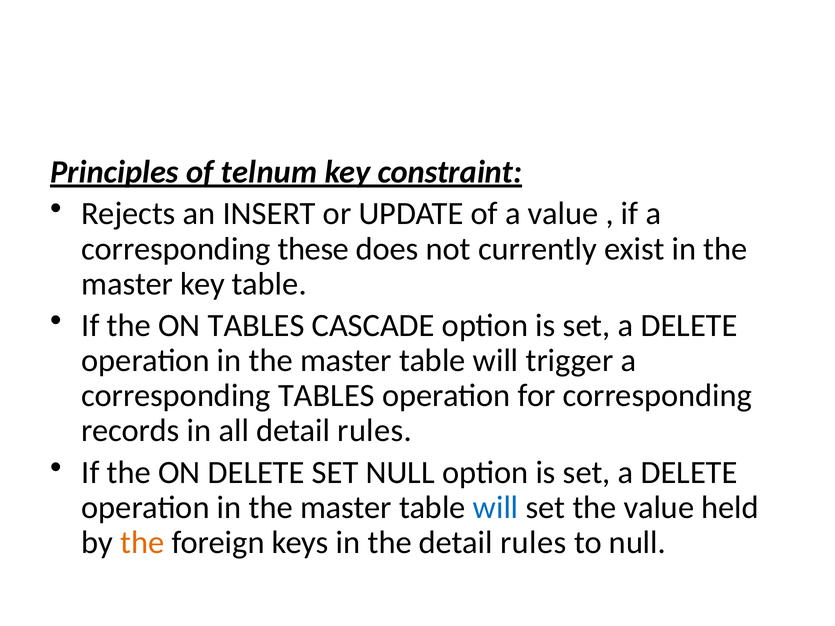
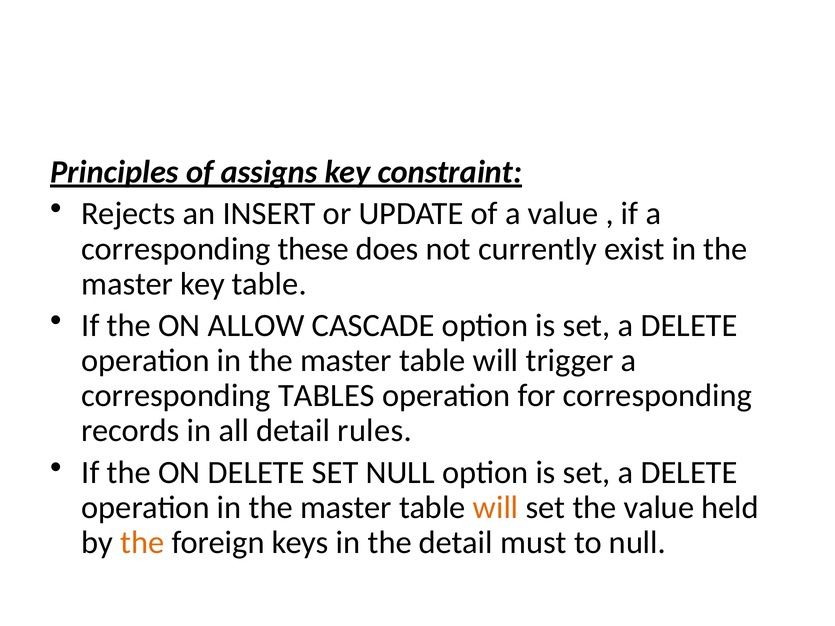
telnum: telnum -> assigns (269, 172)
ON TABLES: TABLES -> ALLOW (256, 326)
will colour: blue -> orange (496, 508)
the detail rules: rules -> must (533, 543)
